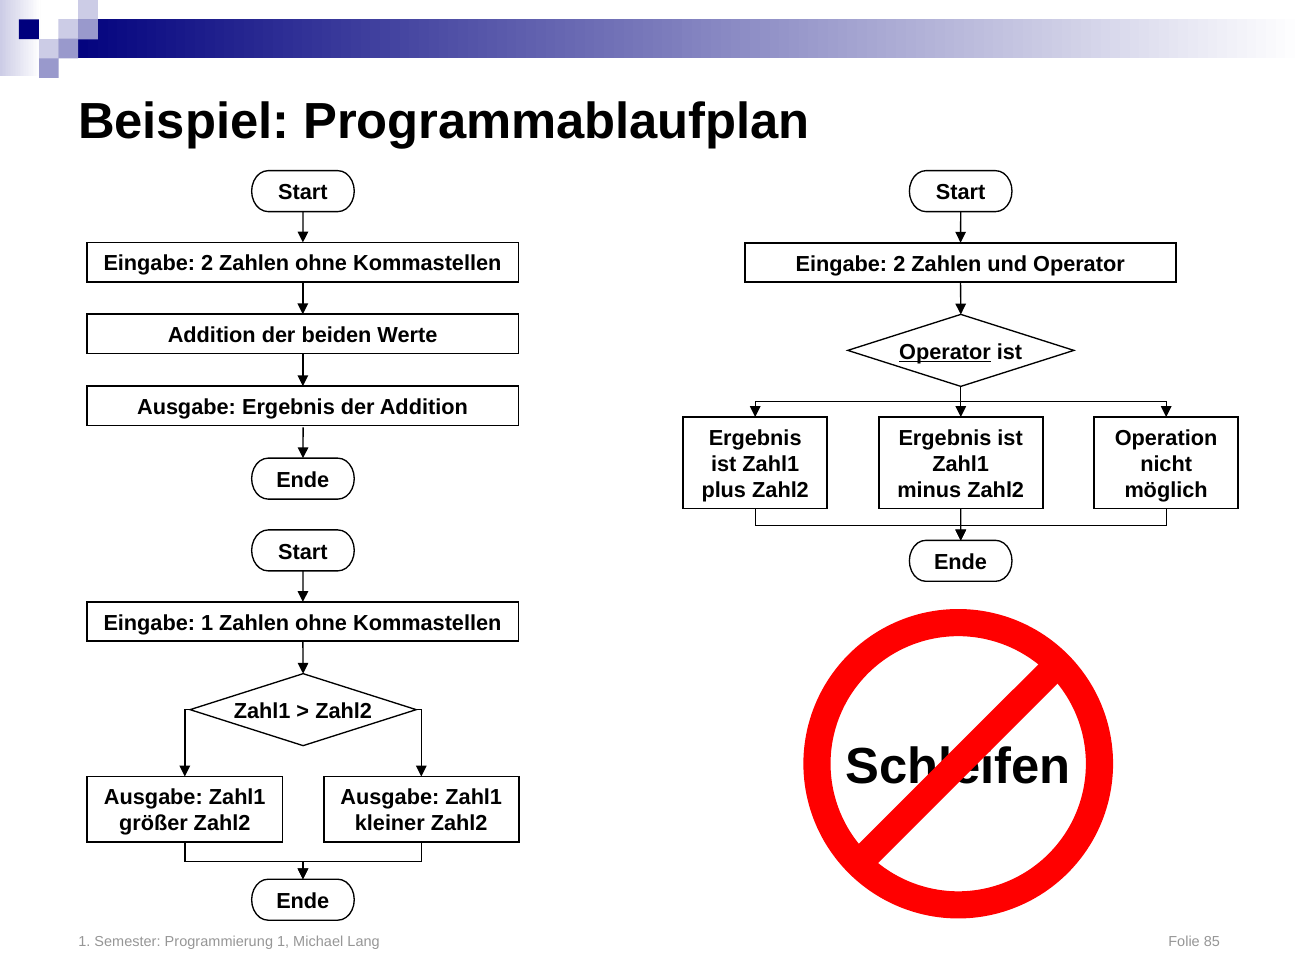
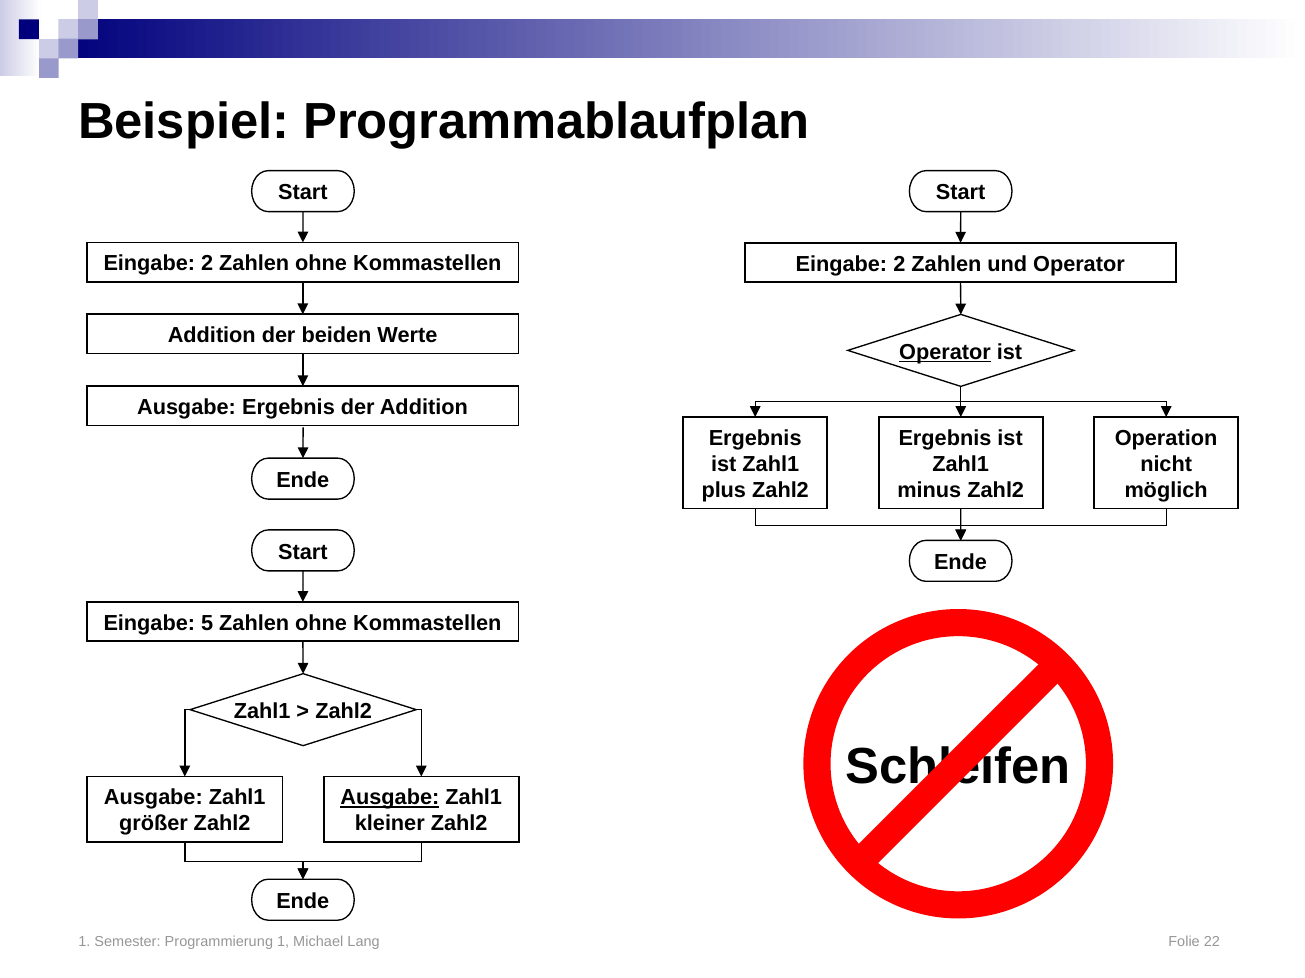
Eingabe 1: 1 -> 5 (207, 624)
Ausgabe underline: none -> present (390, 798)
85: 85 -> 22 (1212, 943)
